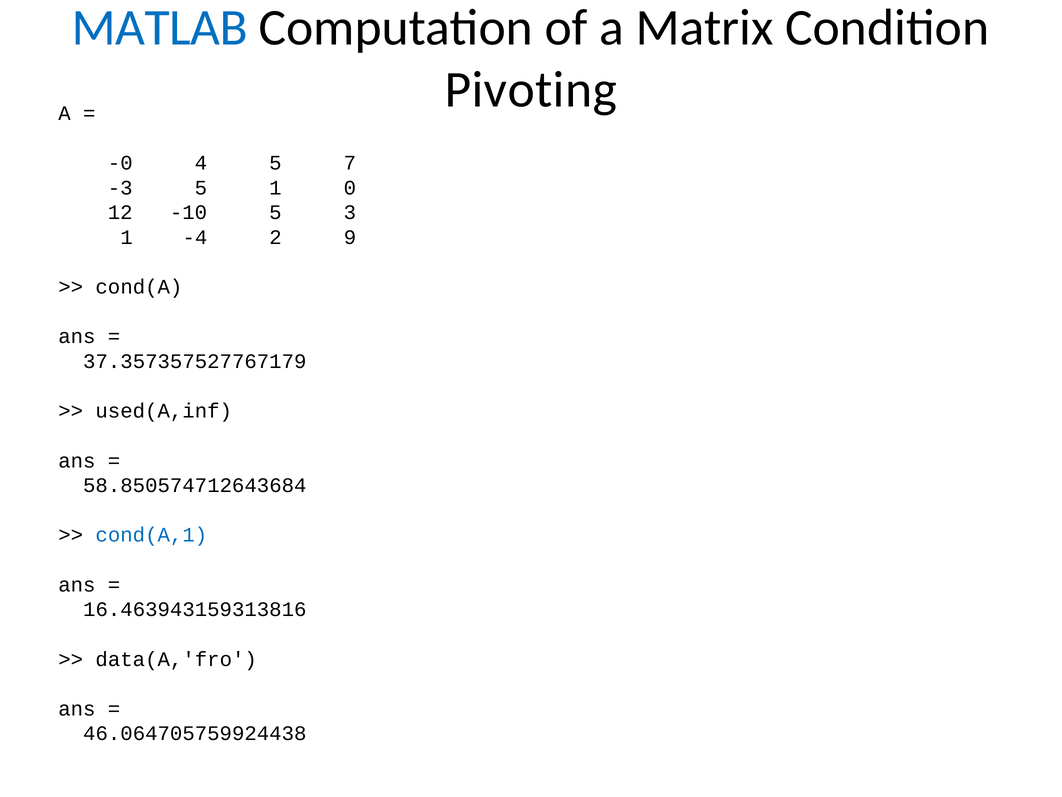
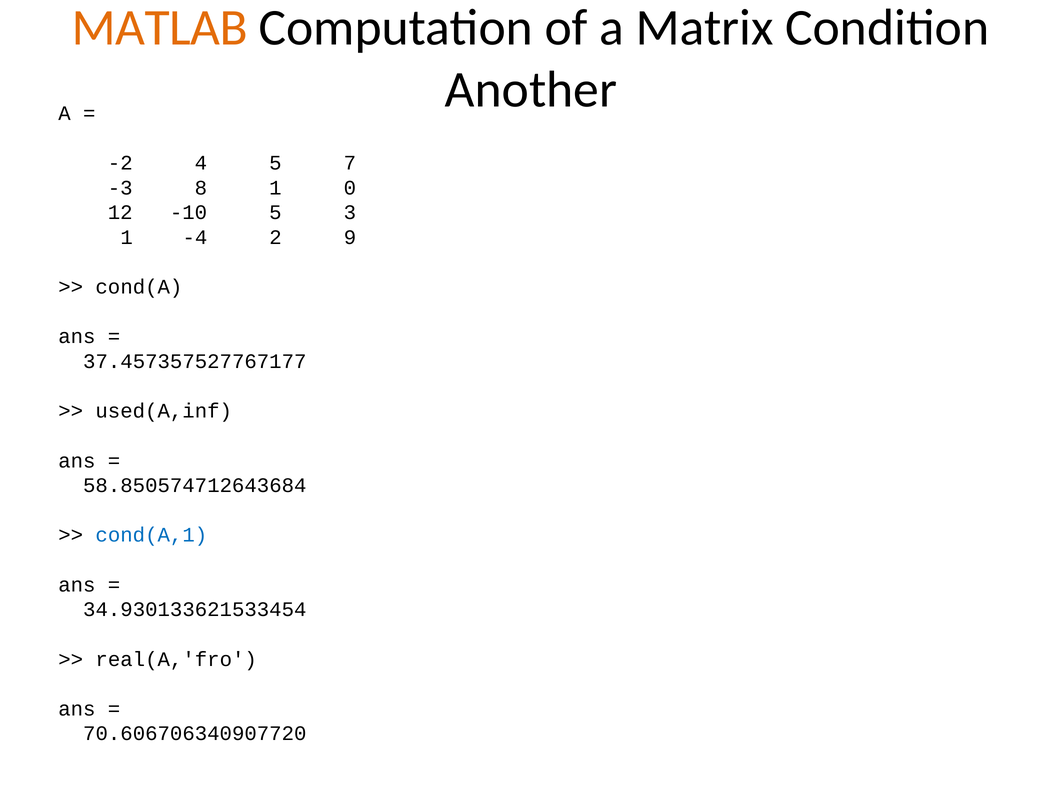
MATLAB colour: blue -> orange (160, 28)
Pivoting: Pivoting -> Another (531, 89)
-0: -0 -> -2 (120, 163)
-3 5: 5 -> 8 (201, 188)
37.357357527767179: 37.357357527767179 -> 37.457357527767177 (195, 361)
16.463943159313816: 16.463943159313816 -> 34.930133621533454 (195, 609)
data(A,'fro: data(A,'fro -> real(A,'fro (176, 659)
46.064705759924438: 46.064705759924438 -> 70.606706340907720 (195, 733)
